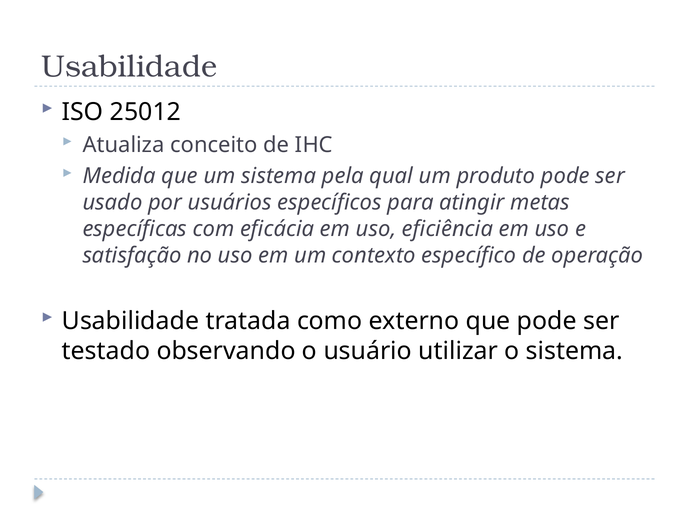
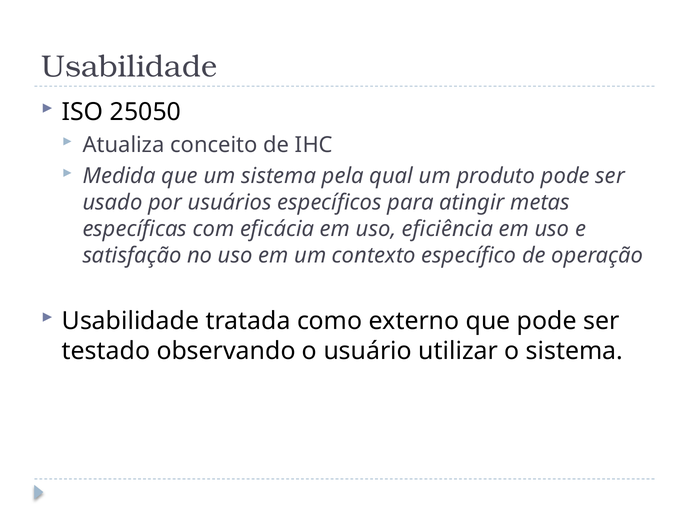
25012: 25012 -> 25050 (145, 112)
